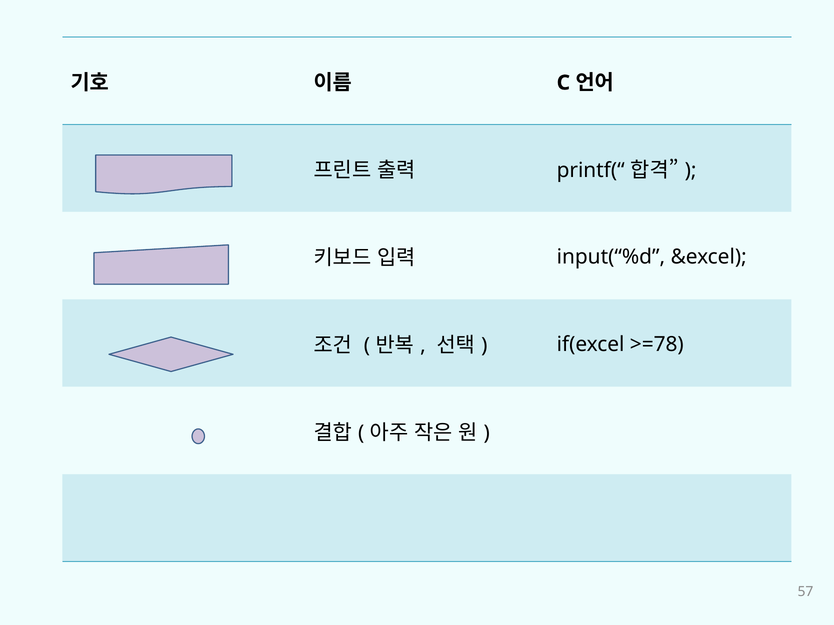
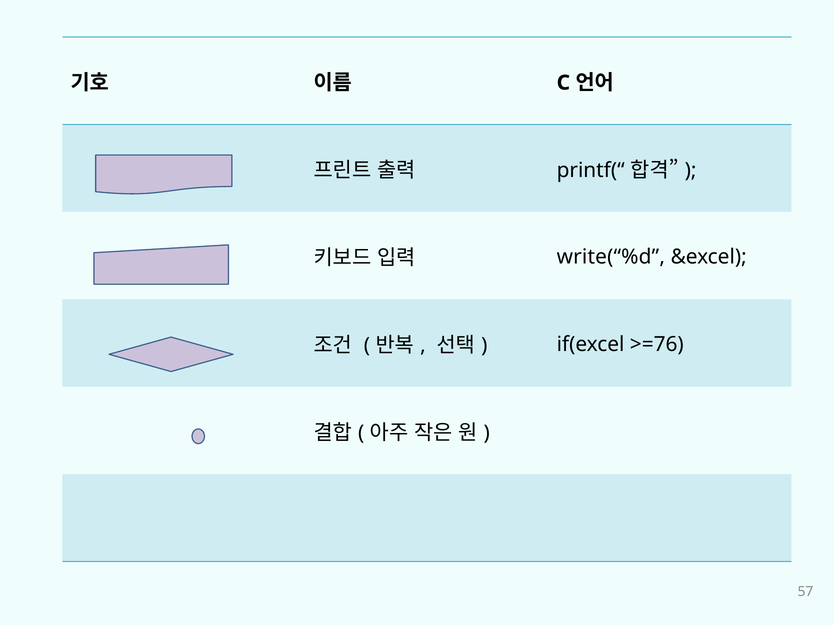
input(“%d: input(“%d -> write(“%d (611, 257)
>=78: >=78 -> >=76 (657, 344)
